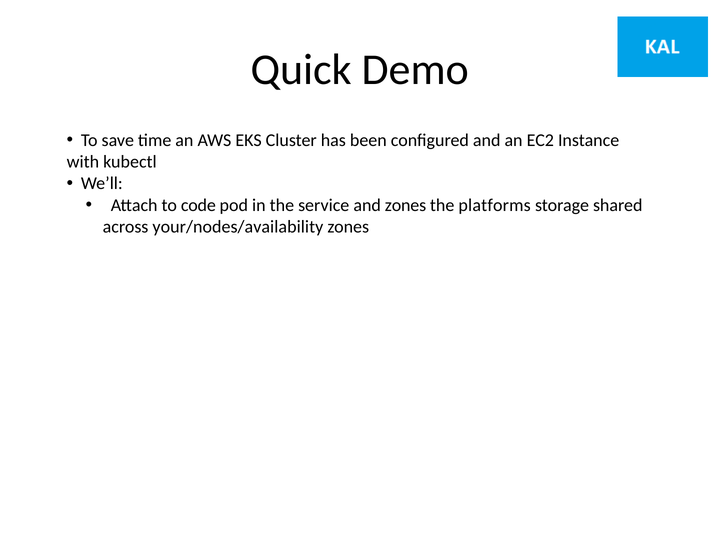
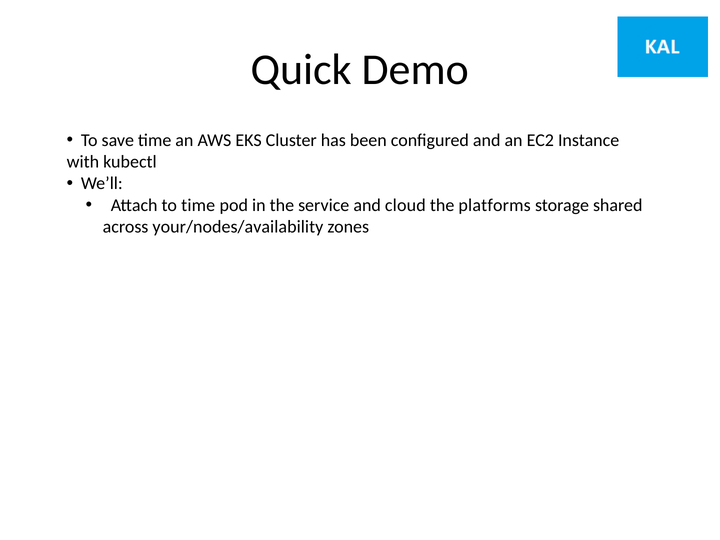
to code: code -> time (198, 205)
and zones: zones -> cloud (405, 205)
